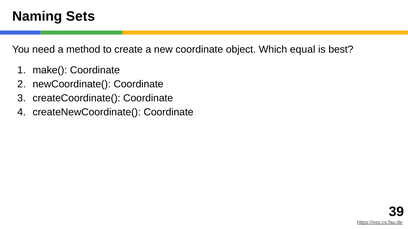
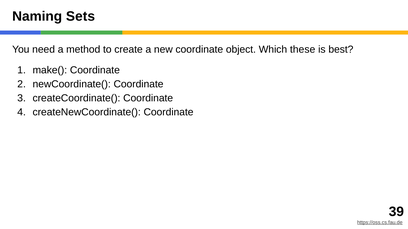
equal: equal -> these (303, 49)
